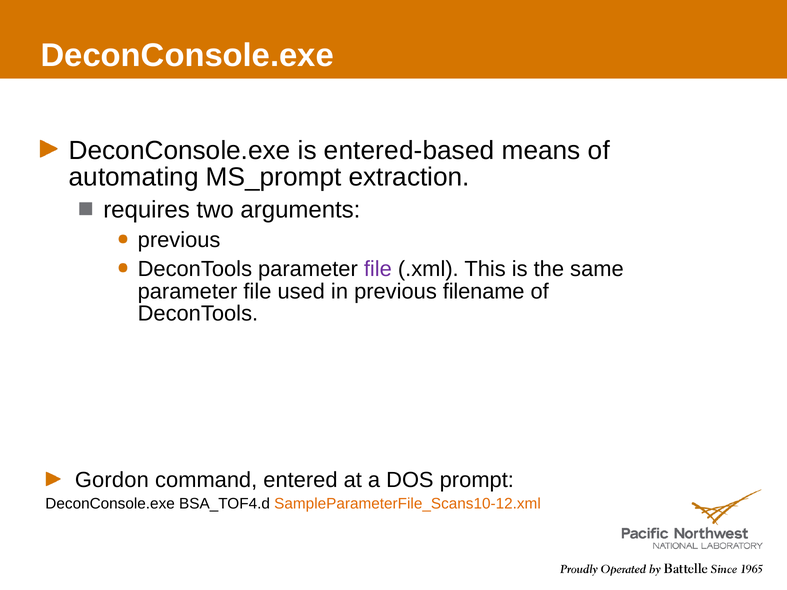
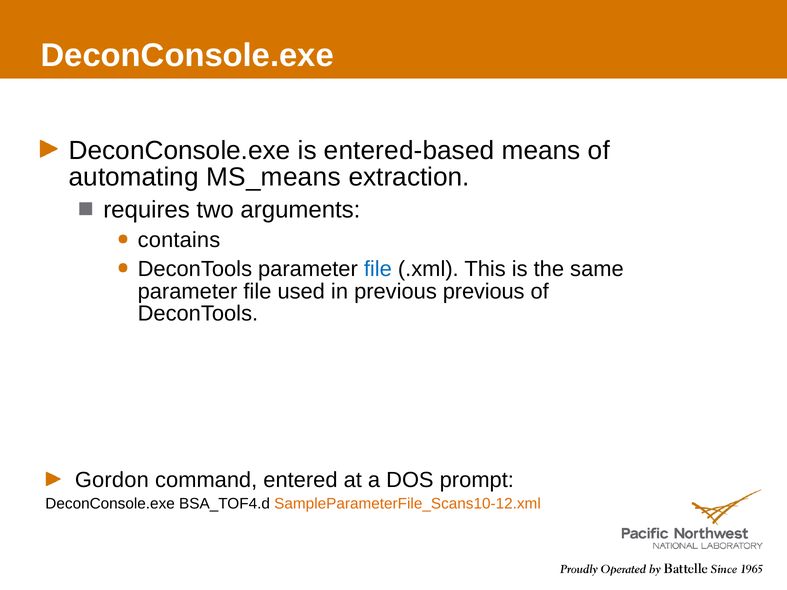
MS_prompt: MS_prompt -> MS_means (274, 177)
previous: previous -> contains (179, 240)
file colour: purple -> blue (378, 269)
previous filename: filename -> previous (484, 291)
